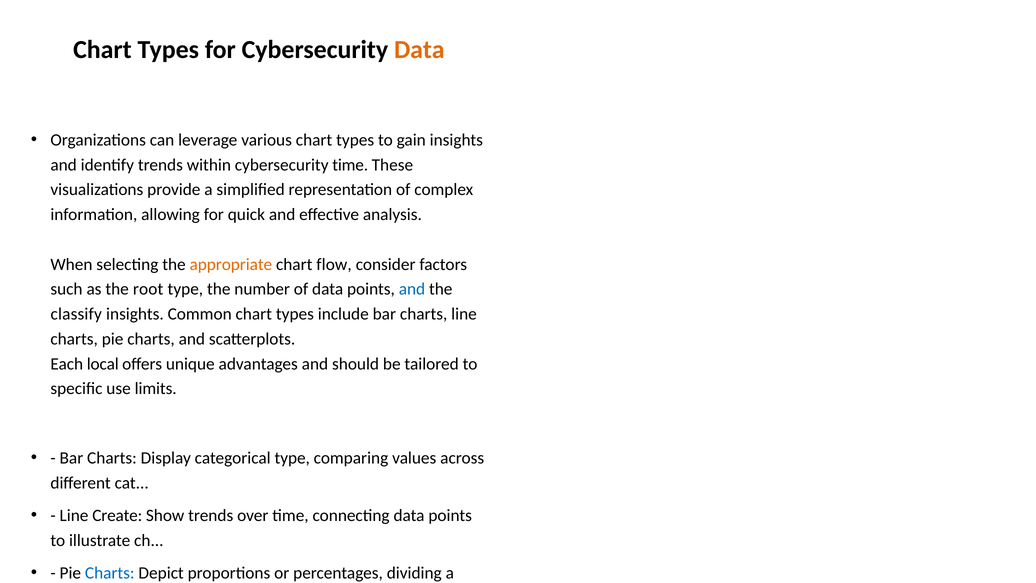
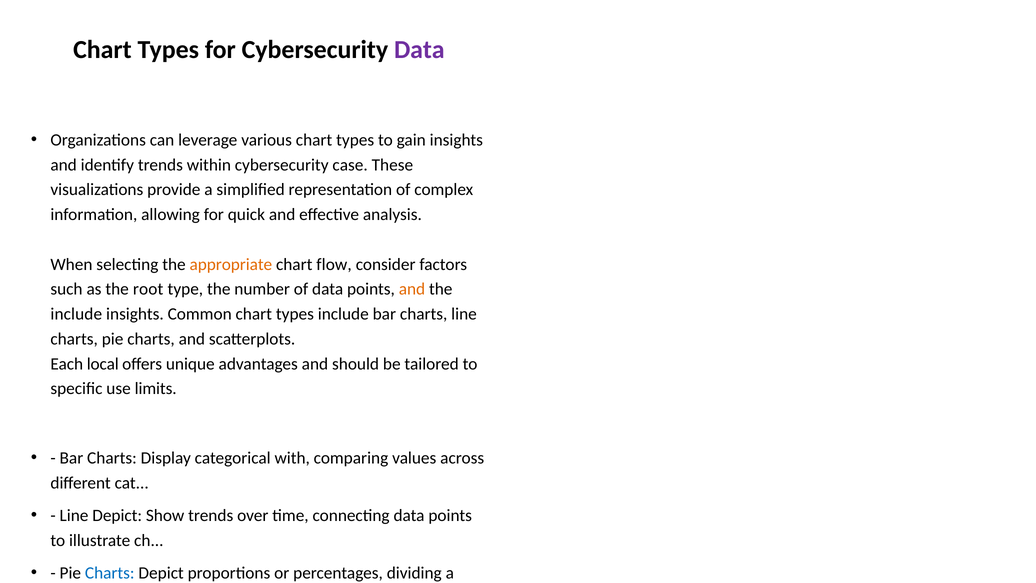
Data colour: orange -> purple (419, 50)
cybersecurity time: time -> case (350, 165)
and colour: blue -> orange (412, 289)
classify: classify -> include (76, 314)
categorical type: type -> with (292, 458)
Line Create: Create -> Depict (117, 515)
